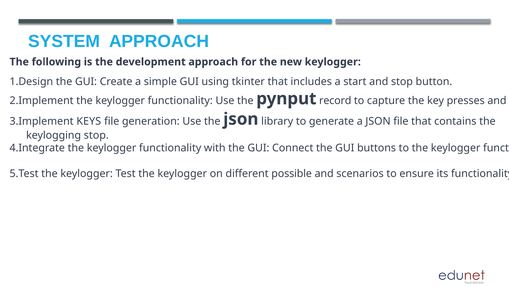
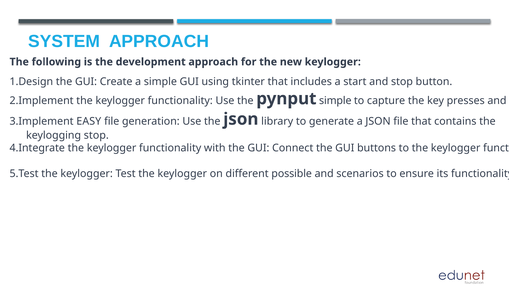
pynput record: record -> simple (335, 101)
KEYS: KEYS -> EASY (89, 121)
